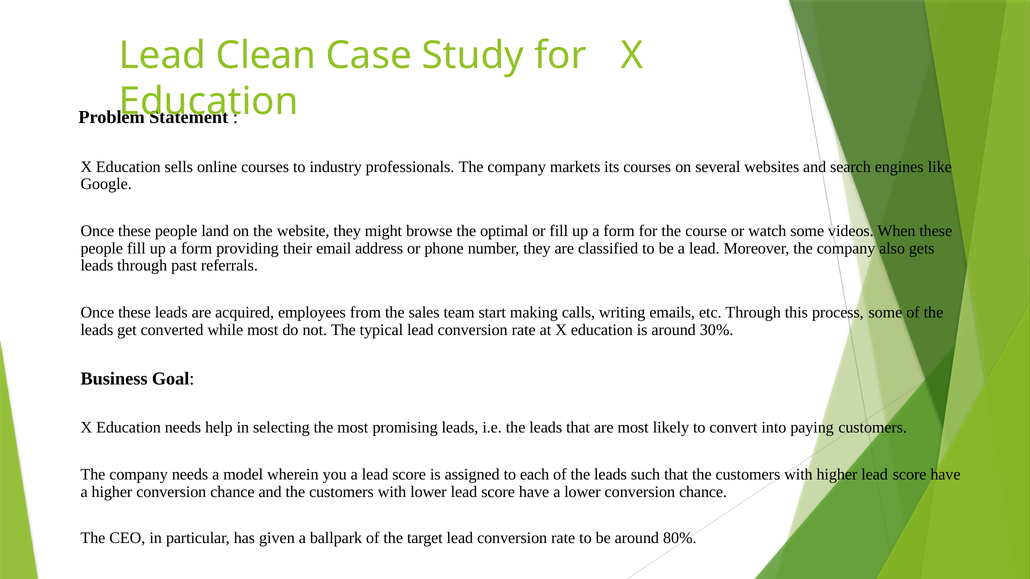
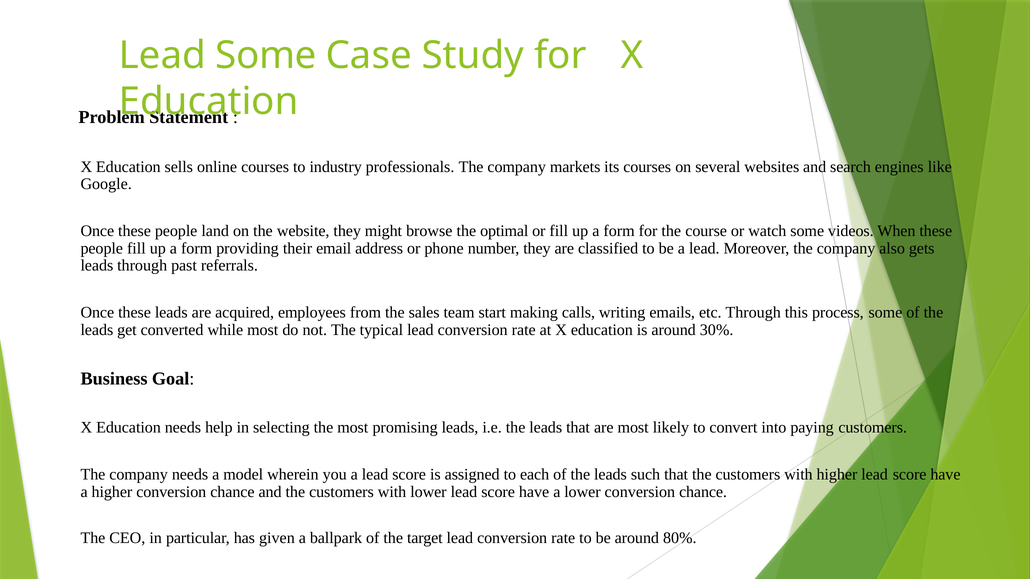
Lead Clean: Clean -> Some (266, 55)
